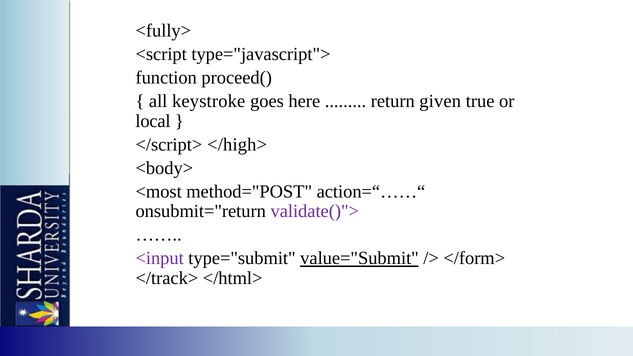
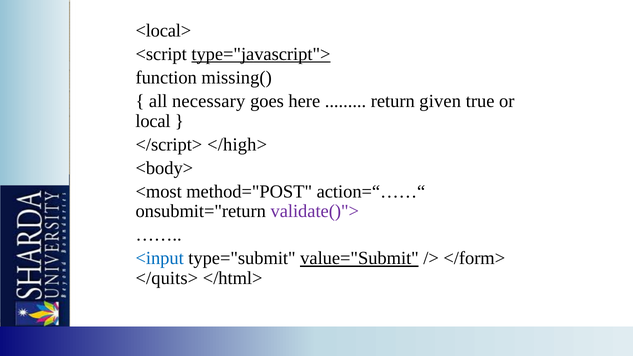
<fully>: <fully> -> <local> (163, 31)
type="javascript"> underline: none -> present (261, 54)
proceed(: proceed( -> missing( (237, 78)
keystroke: keystroke -> necessary (209, 101)
<input colour: purple -> blue (160, 258)
</track>: </track> -> </quits> (167, 278)
